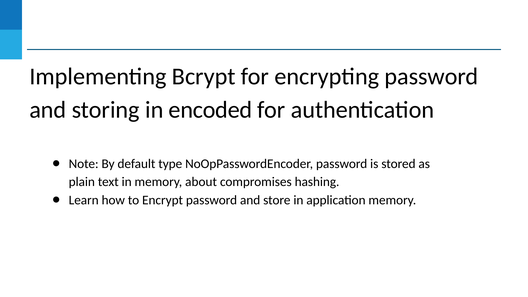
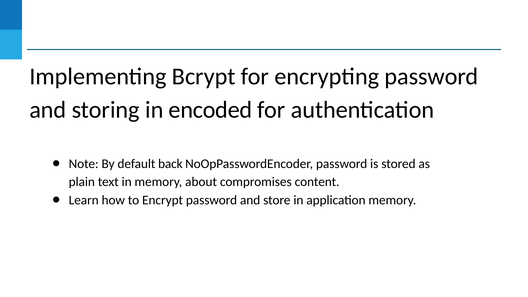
type: type -> back (170, 164)
hashing: hashing -> content (317, 182)
